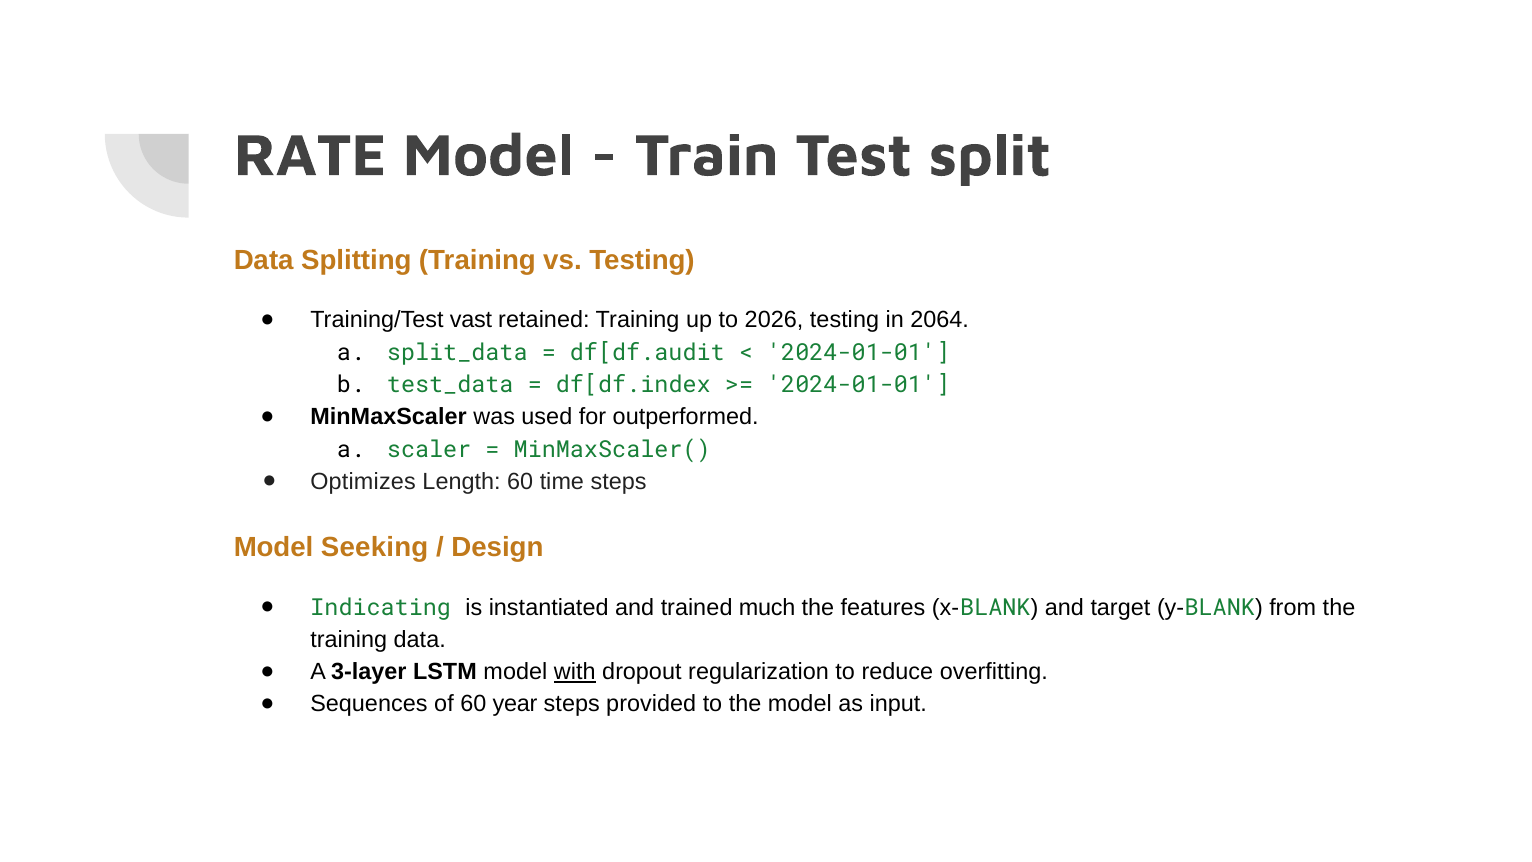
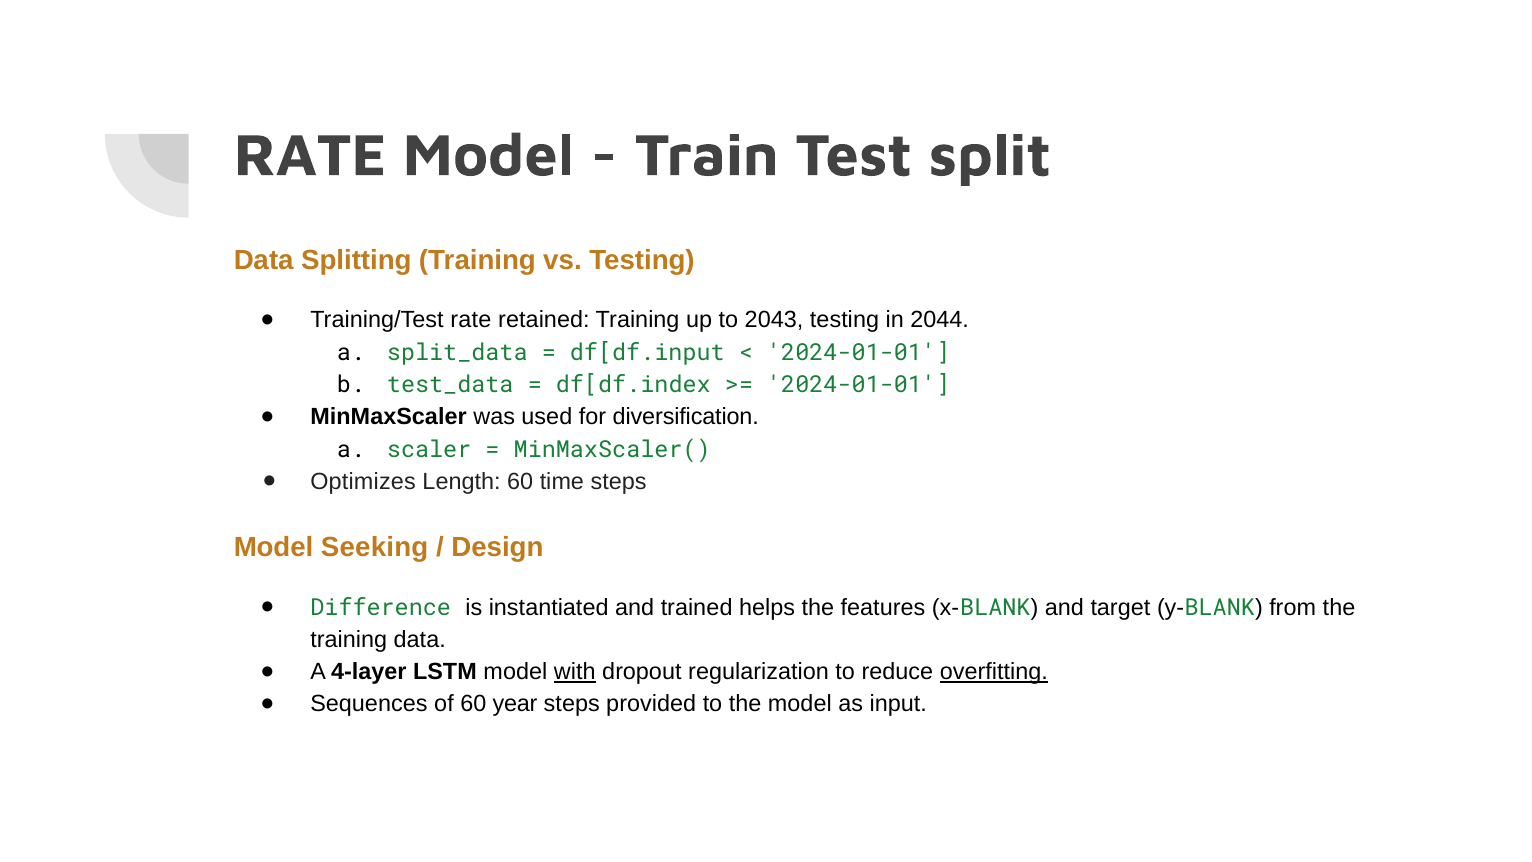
Training/Test vast: vast -> rate (471, 320)
2026: 2026 -> 2043 (774, 320)
2064: 2064 -> 2044 (940, 320)
df[df.audit: df[df.audit -> df[df.input (647, 352)
outperformed: outperformed -> diversification (686, 417)
Indicating: Indicating -> Difference (381, 607)
much: much -> helps (767, 607)
3-layer: 3-layer -> 4-layer (369, 672)
overfitting underline: none -> present (994, 672)
